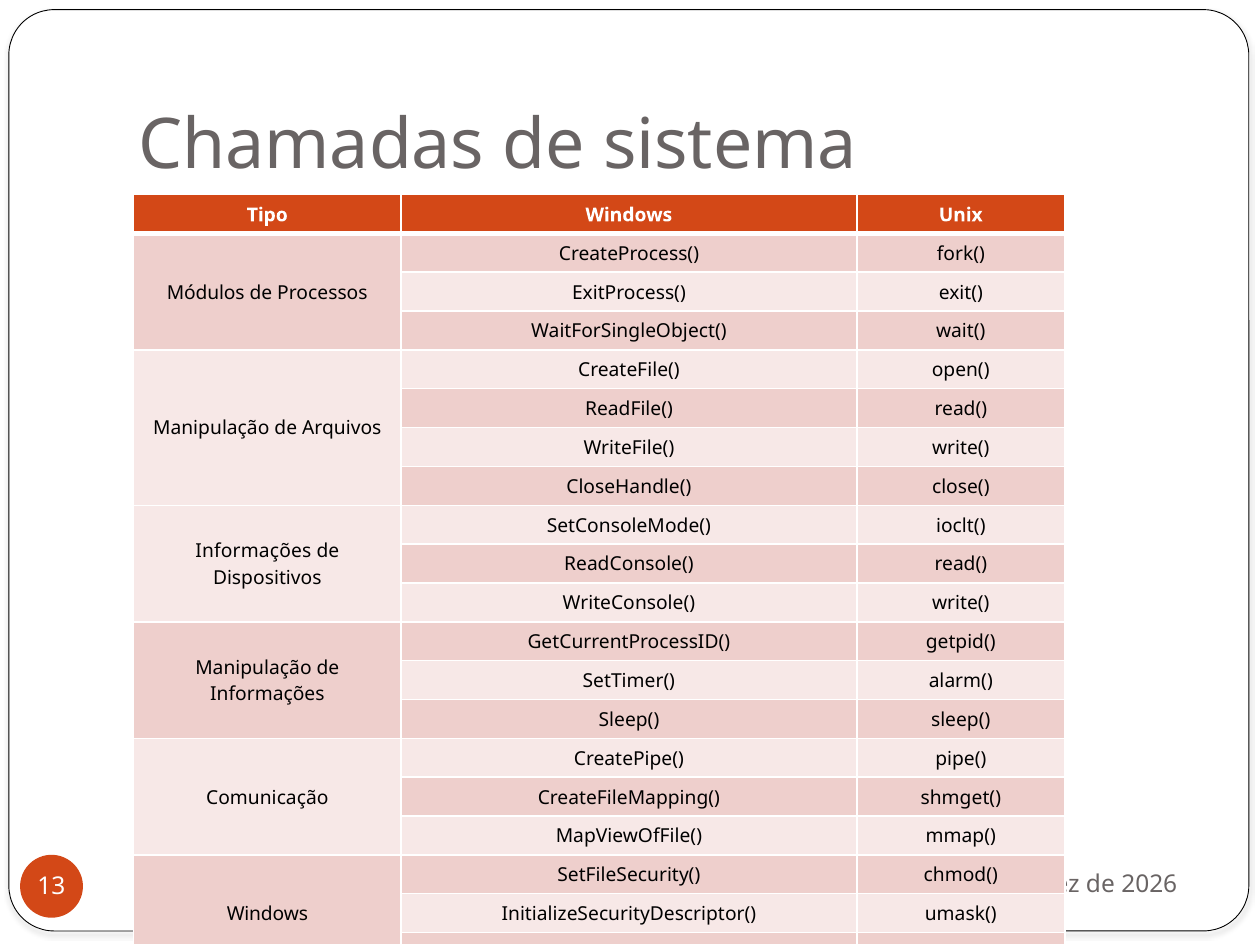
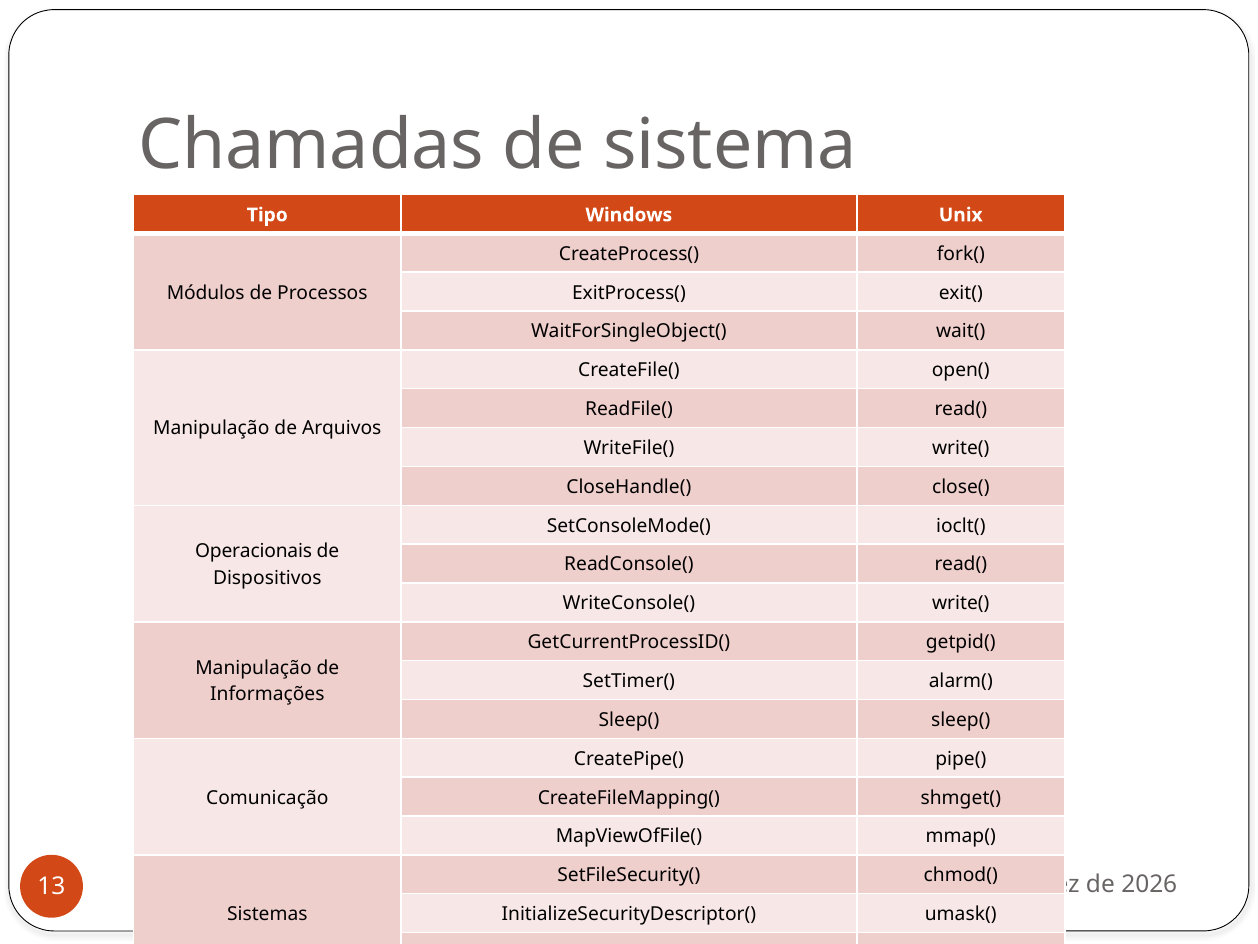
Informações: Informações -> Operacionais (254, 551)
Windows: Windows -> Sistemas (267, 914)
